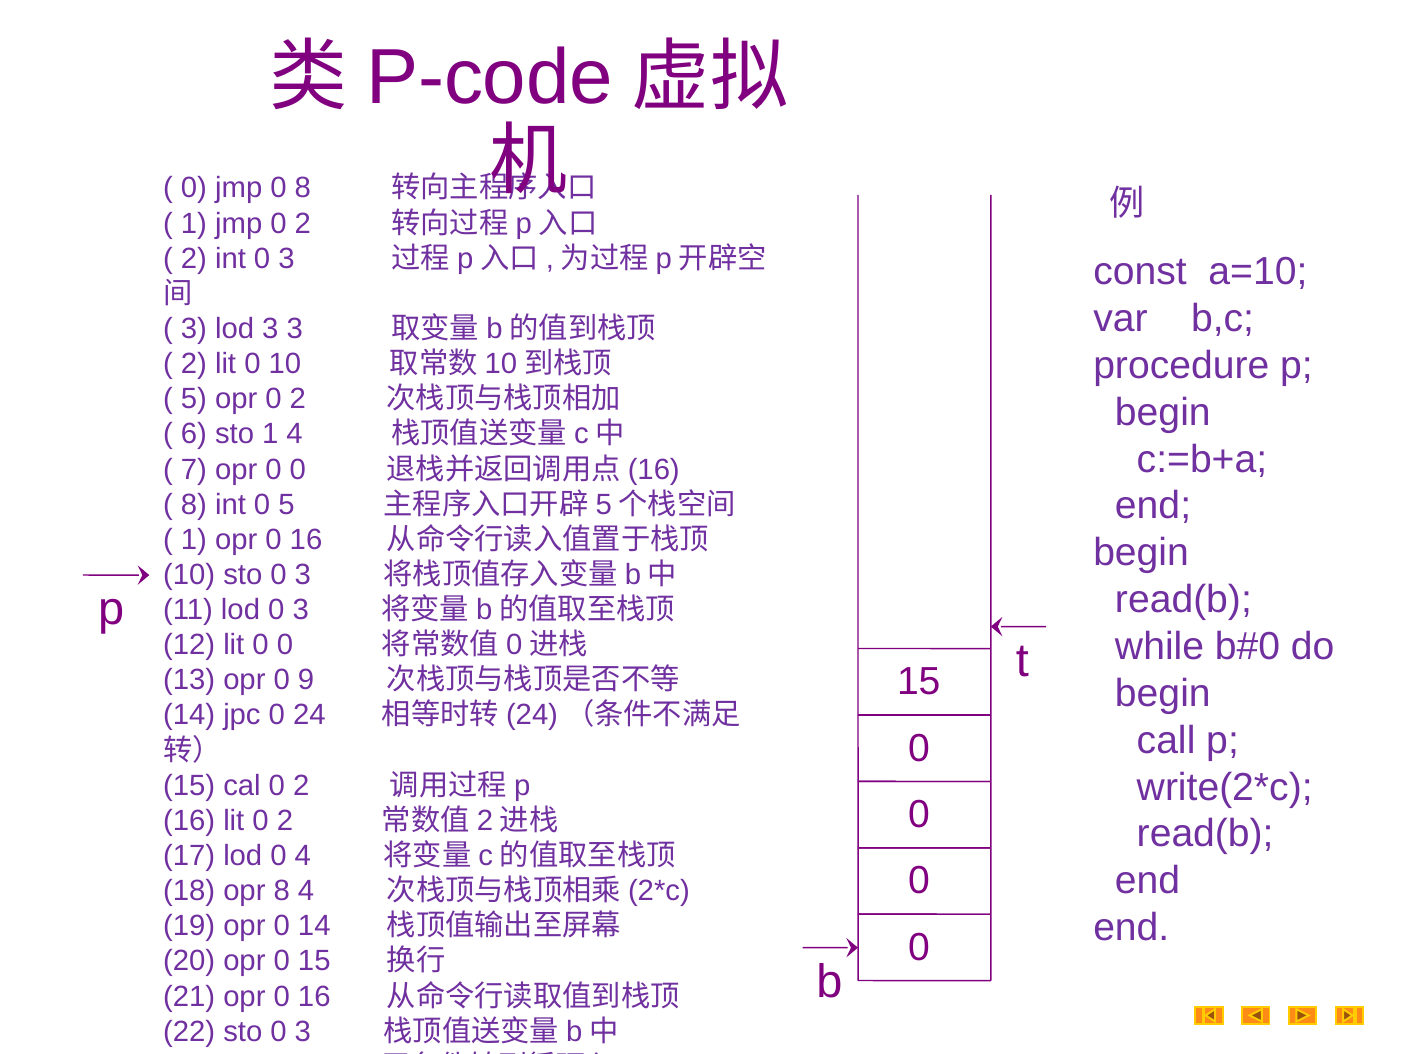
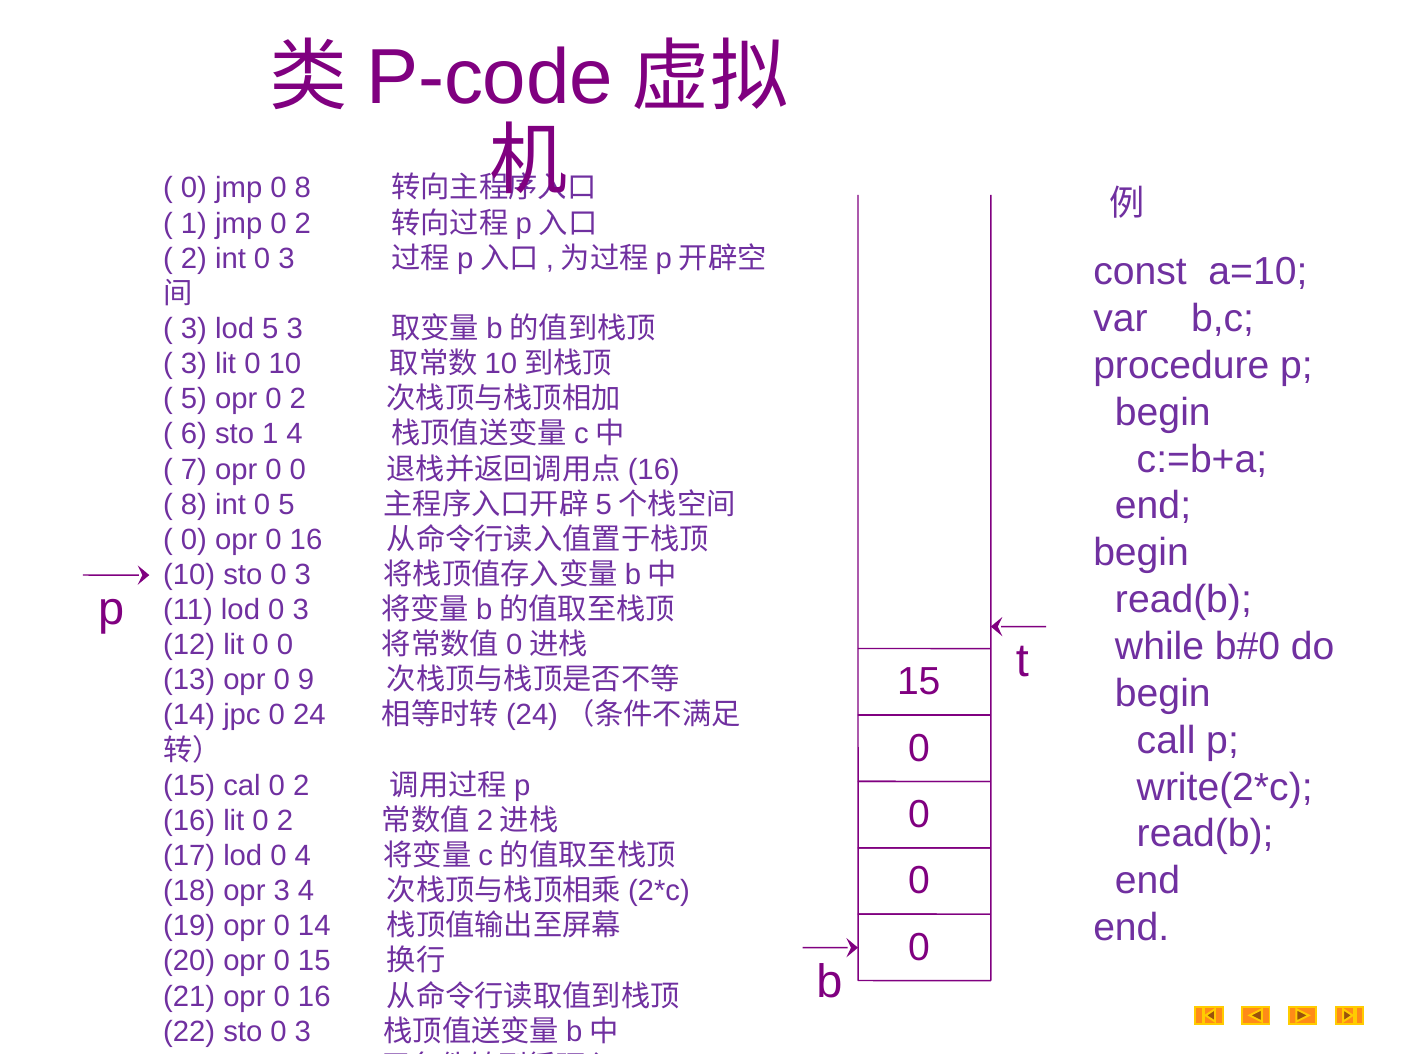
lod 3: 3 -> 5 (270, 329)
2: 2 -> 3 (194, 364)
1: 1 -> 0 (194, 540)
opr 8: 8 -> 3 (282, 891)
